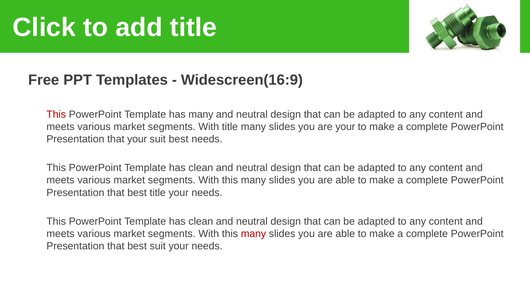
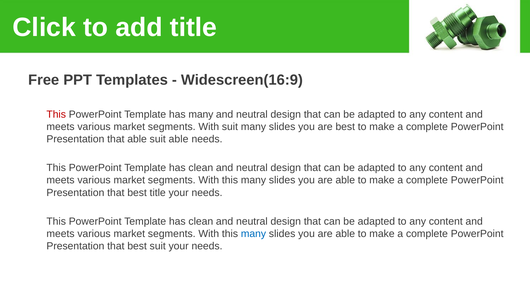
With title: title -> suit (230, 127)
are your: your -> best (345, 127)
that your: your -> able (137, 139)
suit best: best -> able (179, 139)
many colour: red -> blue (253, 234)
